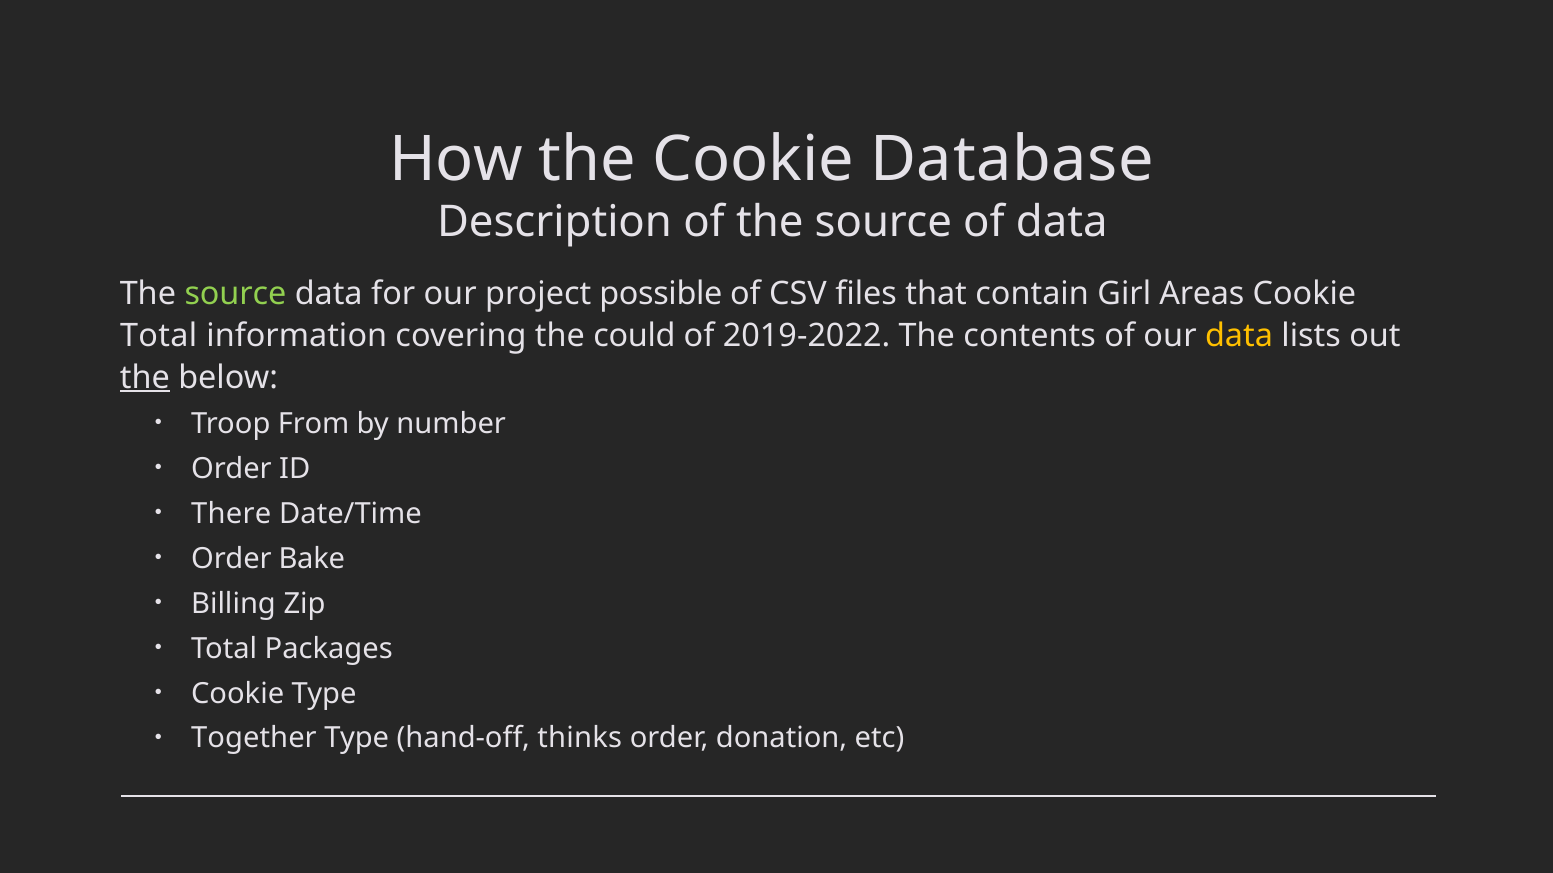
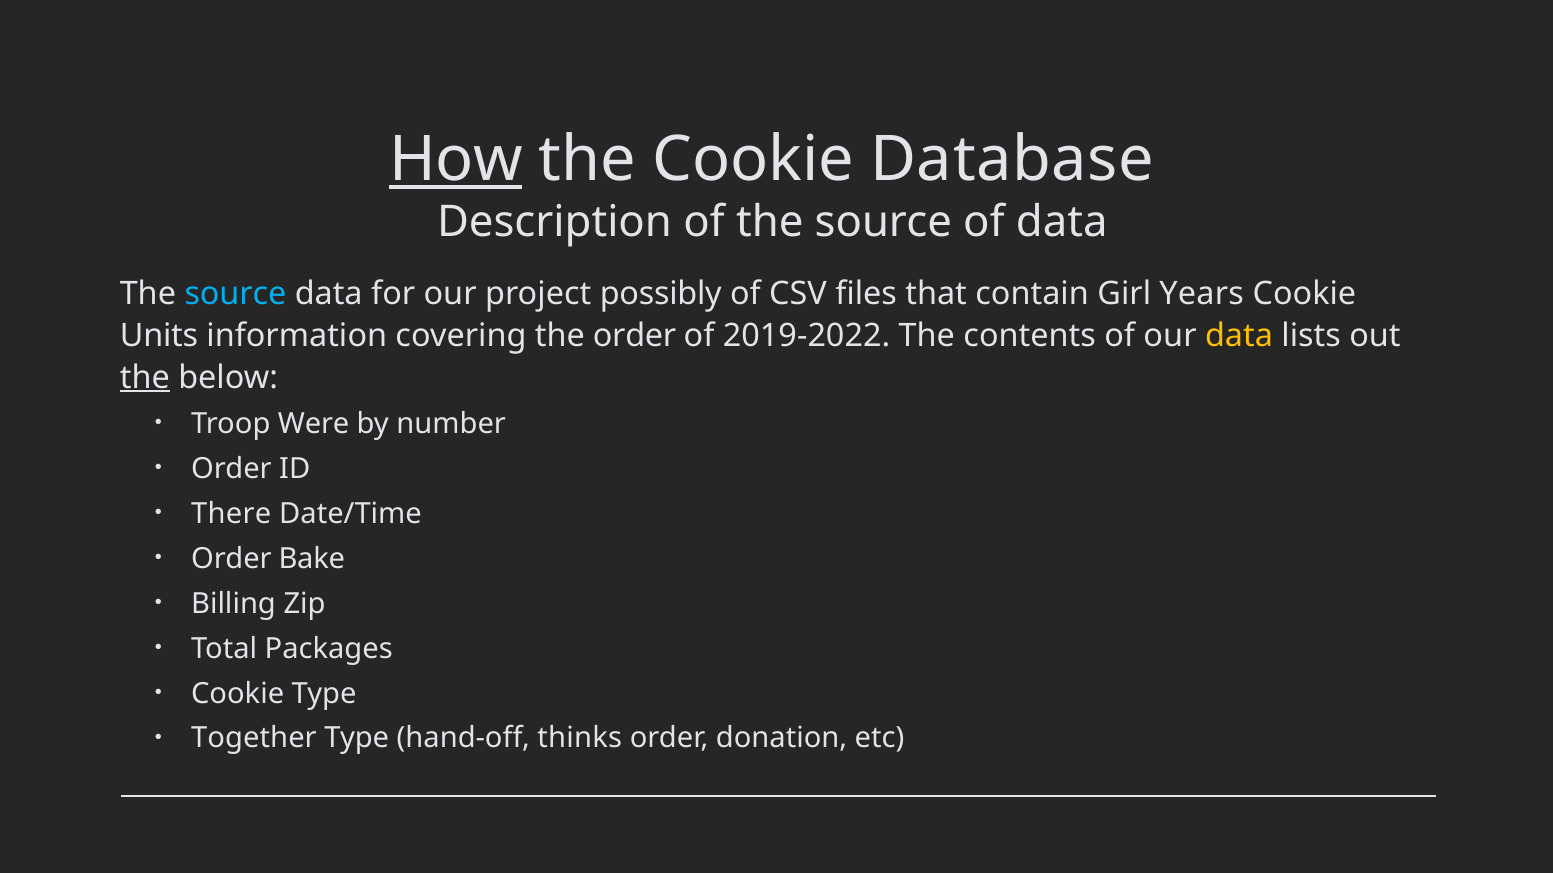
How underline: none -> present (456, 160)
source colour: light green -> light blue (235, 294)
possible: possible -> possibly (661, 294)
Areas: Areas -> Years (1202, 294)
Total: Total -> Units (159, 336)
the could: could -> order (635, 336)
From: From -> Were (314, 424)
